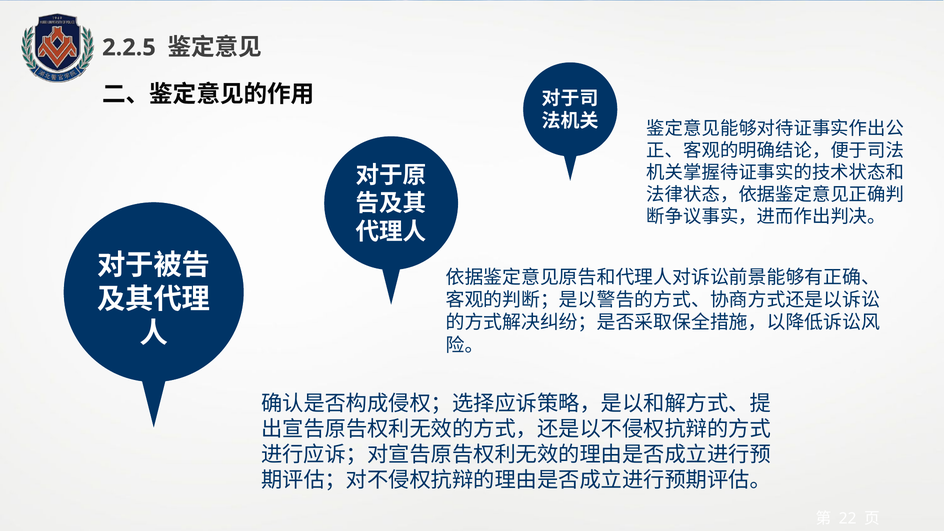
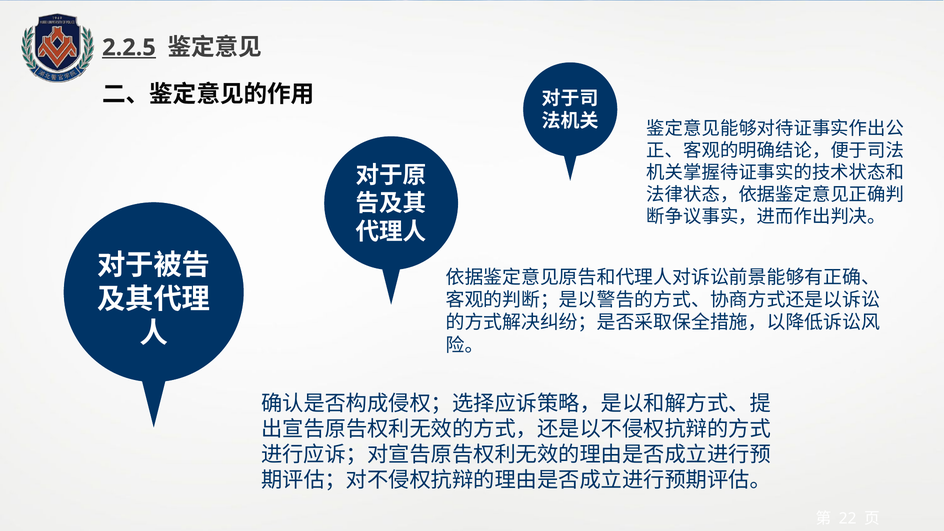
2.2.5 underline: none -> present (129, 48)
